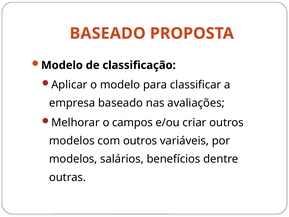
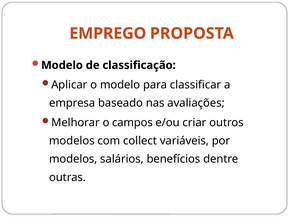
BASEADO: BASEADO -> EMPREGO (108, 33)
com outros: outros -> collect (140, 141)
